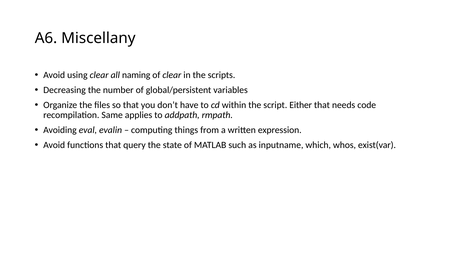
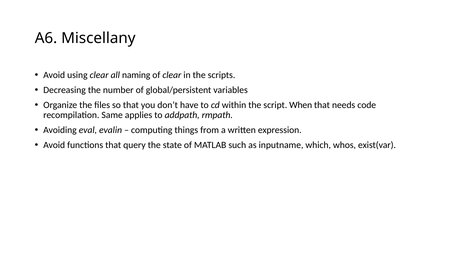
Either: Either -> When (301, 105)
